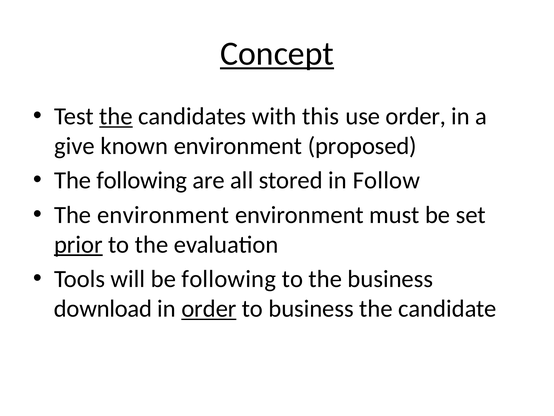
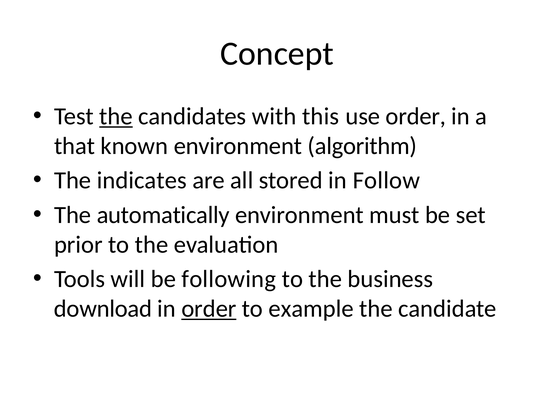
Concept underline: present -> none (277, 54)
give: give -> that (75, 146)
proposed: proposed -> algorithm (362, 146)
The following: following -> indicates (142, 180)
The environment: environment -> automatically (163, 215)
prior underline: present -> none (78, 244)
to business: business -> example (311, 308)
